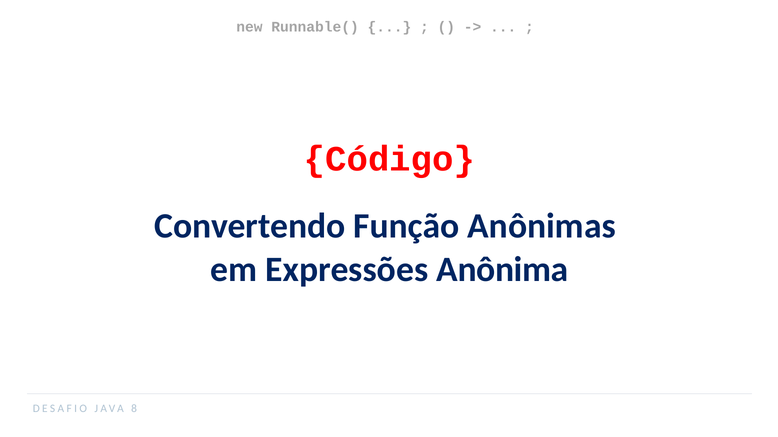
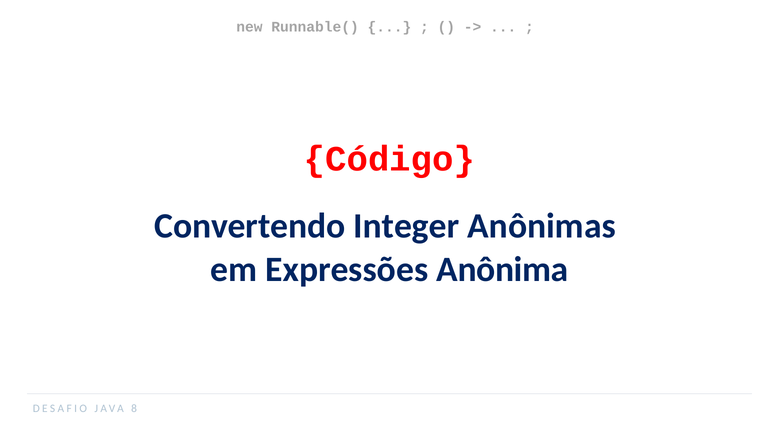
Função: Função -> Integer (406, 226)
